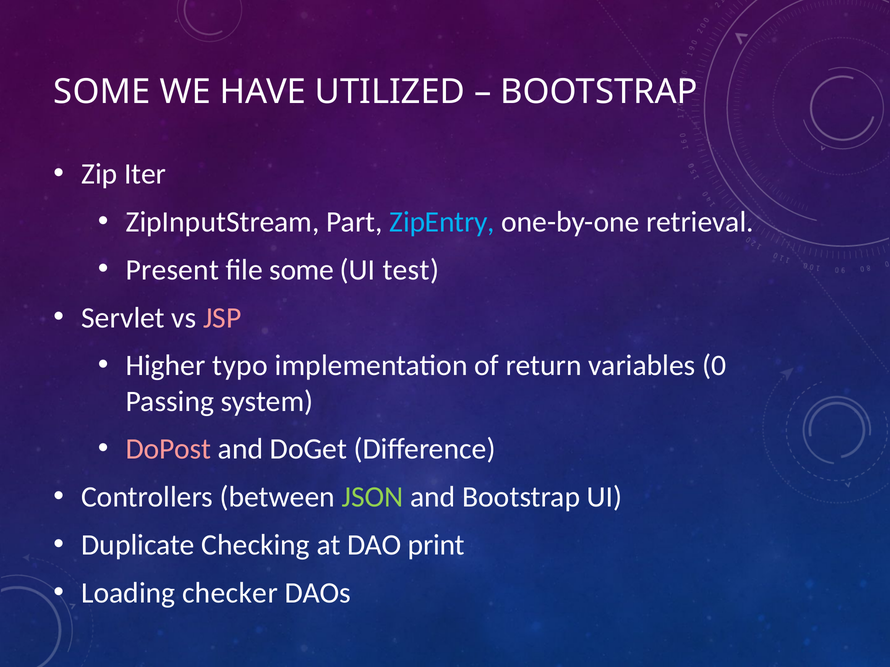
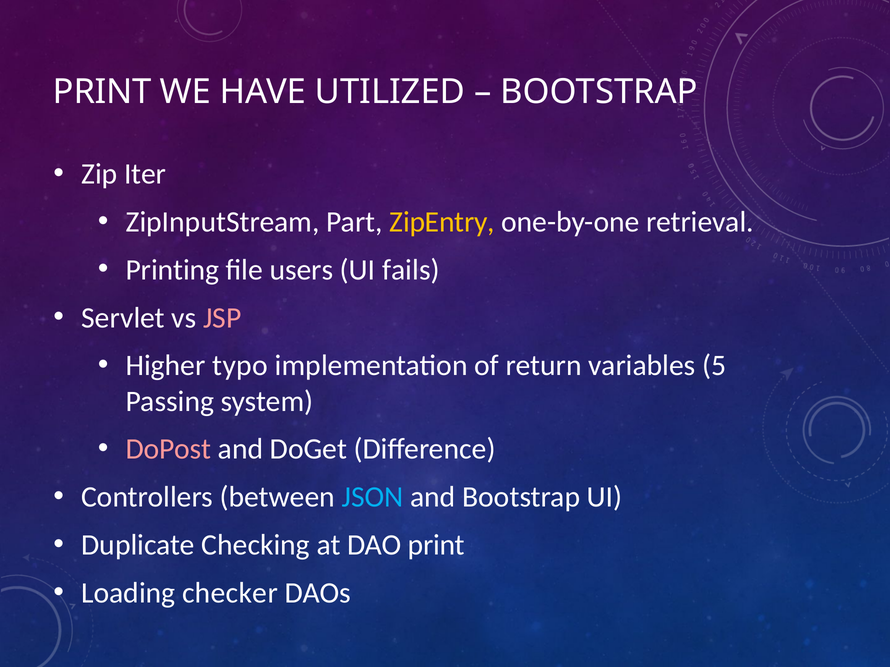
SOME: SOME -> PRINT (102, 92)
ZipEntry colour: light blue -> yellow (442, 222)
Present: Present -> Printing (172, 270)
file some: some -> users (302, 270)
test: test -> fails (411, 270)
0: 0 -> 5 (714, 366)
JSON colour: light green -> light blue (373, 497)
